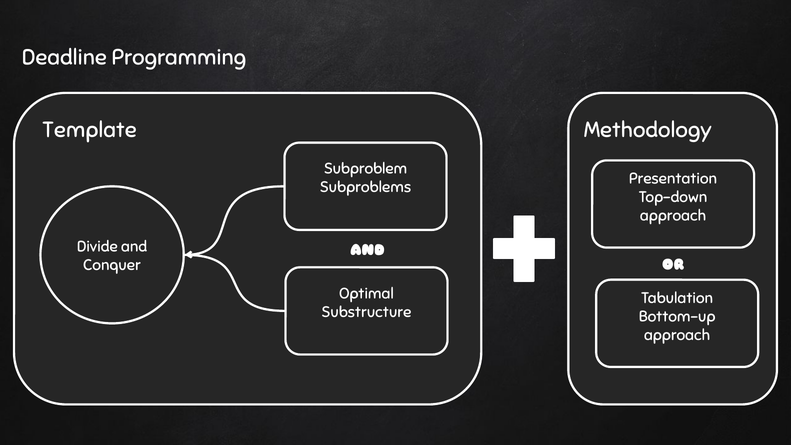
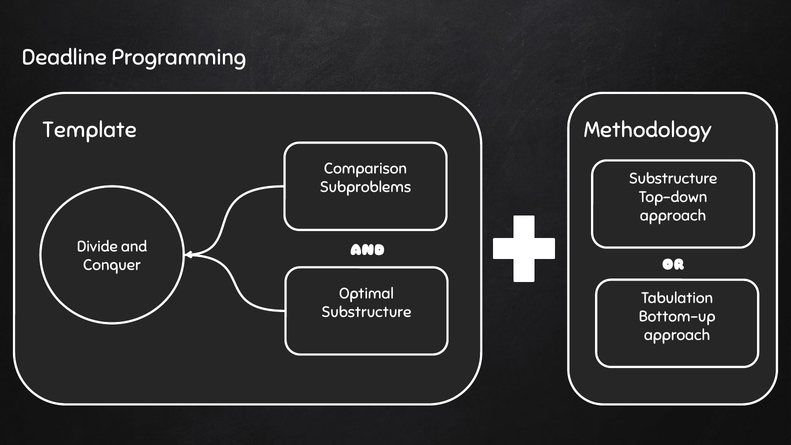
Subproblem: Subproblem -> Comparison (365, 169)
Presentation: Presentation -> Substructure (673, 179)
